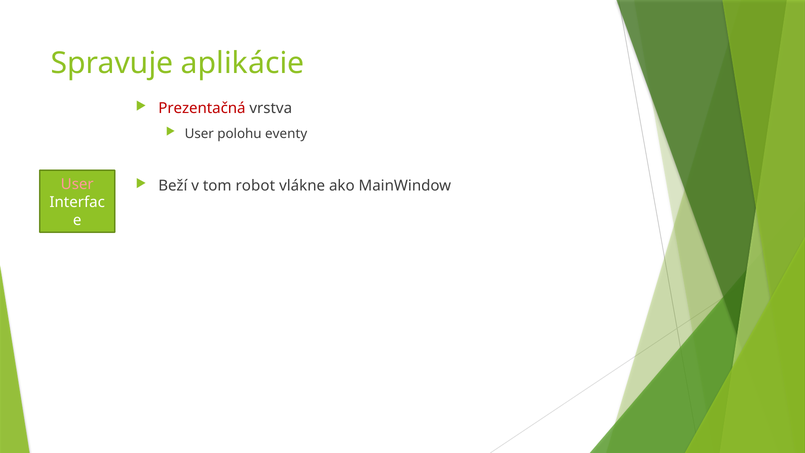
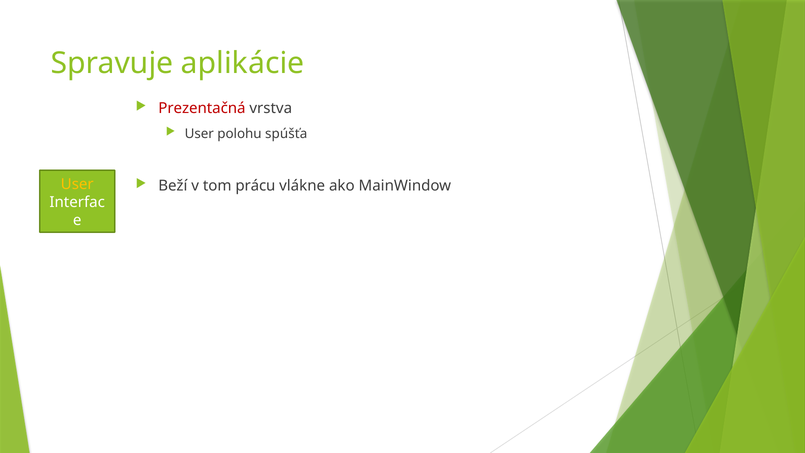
eventy: eventy -> spúšťa (286, 134)
robot: robot -> prácu (255, 186)
User colour: pink -> yellow (77, 184)
